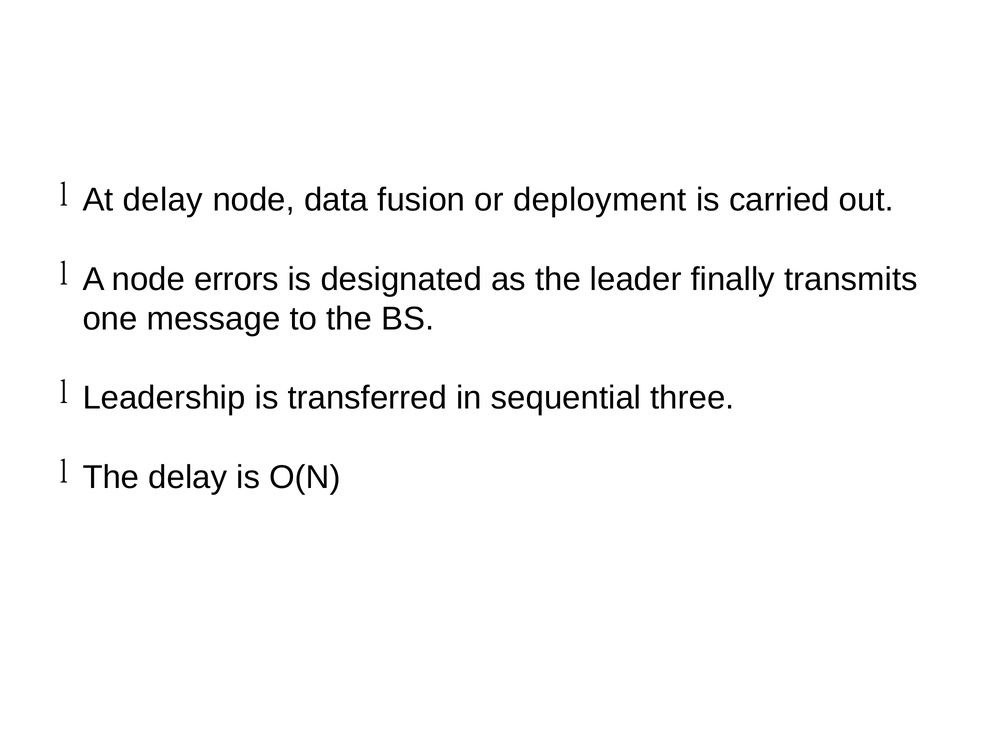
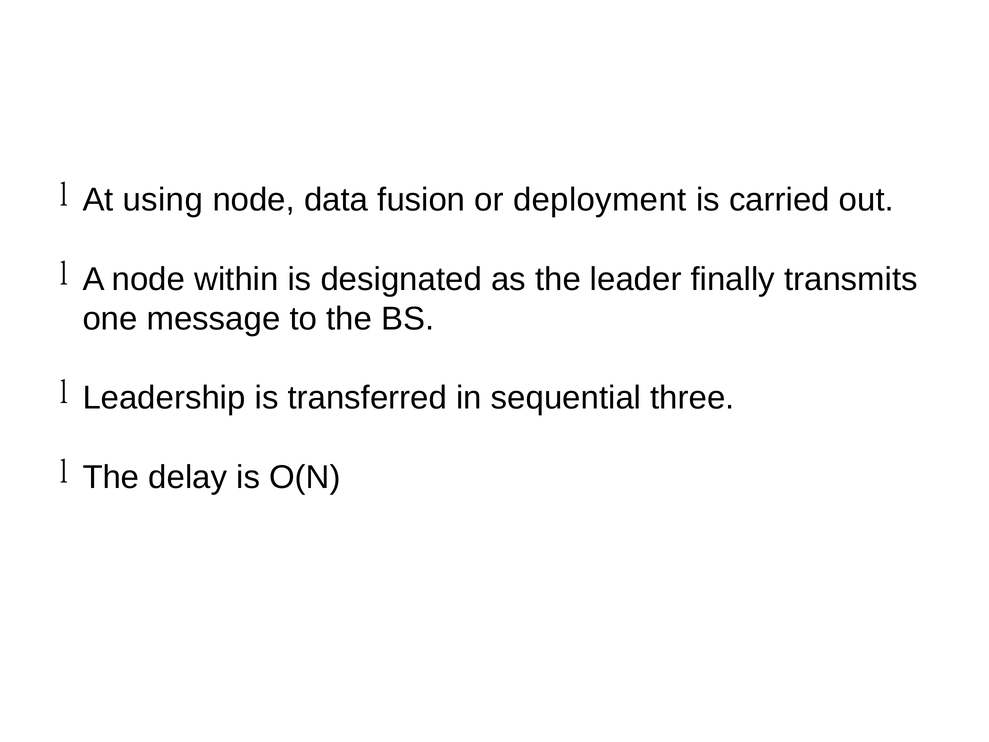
At delay: delay -> using (163, 200)
errors: errors -> within (236, 279)
